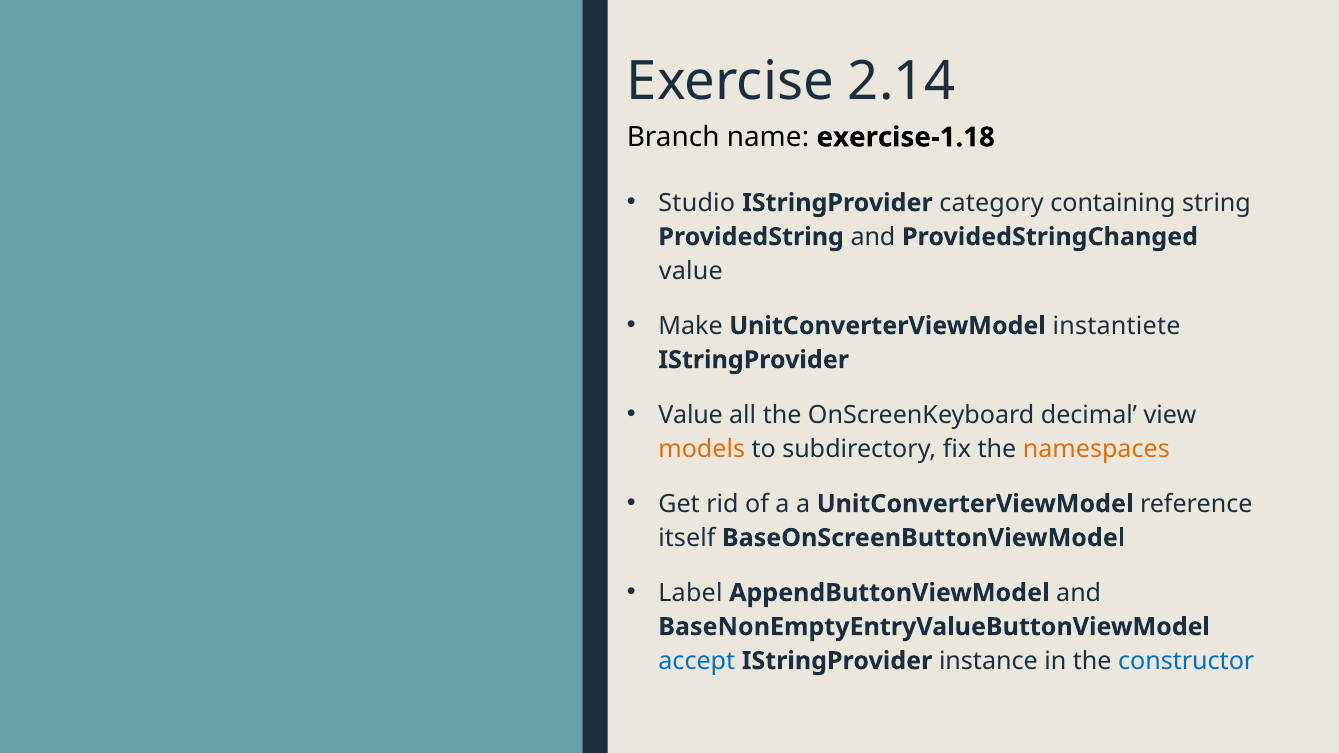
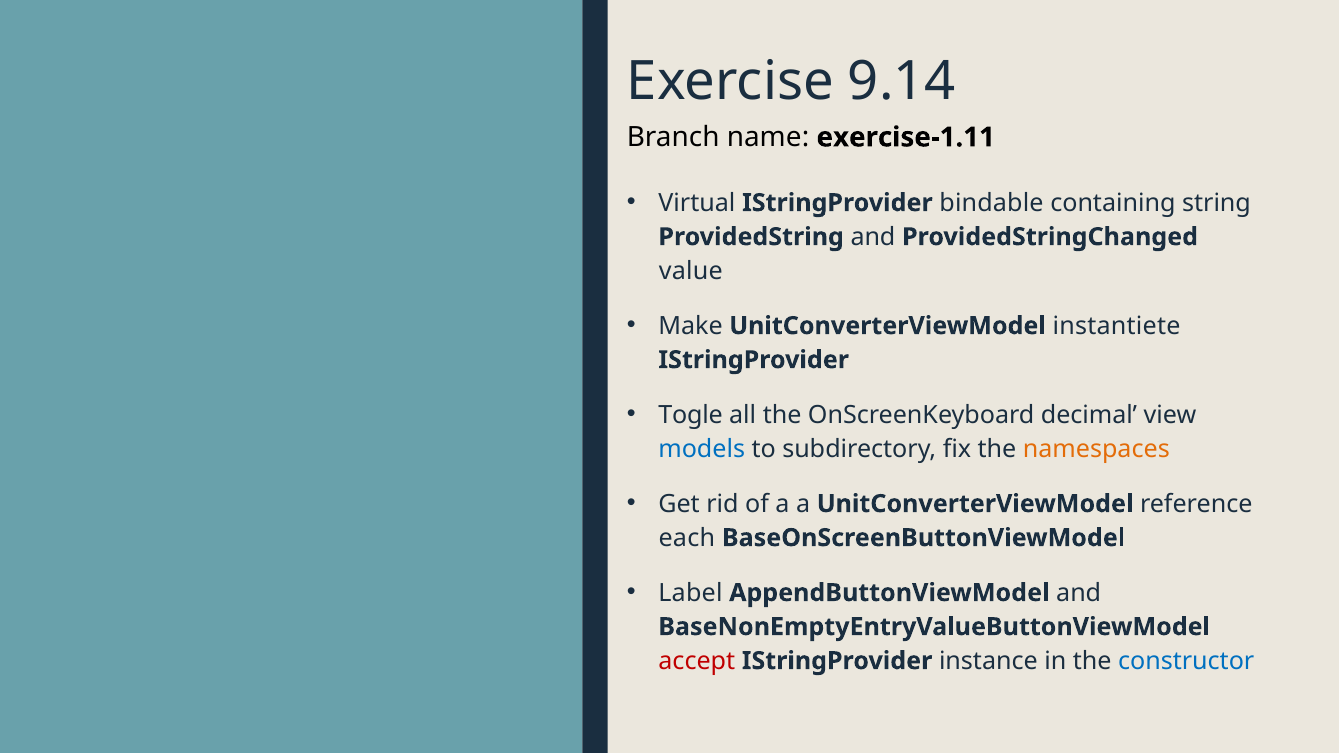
2.14: 2.14 -> 9.14 (902, 81)
exercise-1.18: exercise-1.18 -> exercise-1.11 (906, 137)
Studio: Studio -> Virtual (697, 203)
category: category -> bindable (991, 203)
Value: Value -> Togle (691, 415)
models colour: orange -> blue (702, 449)
itself: itself -> each (687, 538)
accept colour: blue -> red (697, 661)
